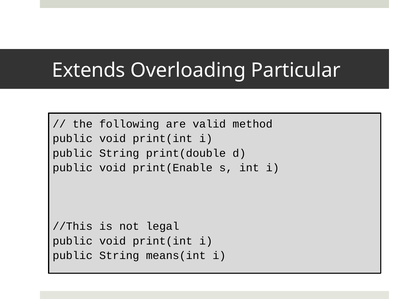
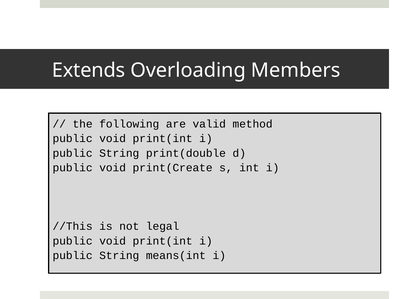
Particular: Particular -> Members (296, 70)
print(Enable: print(Enable -> print(Create (173, 168)
